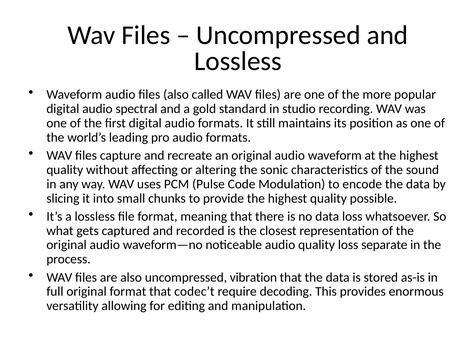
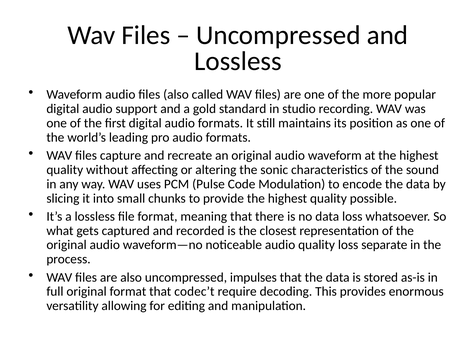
spectral: spectral -> support (136, 109)
vibration: vibration -> impulses (253, 277)
